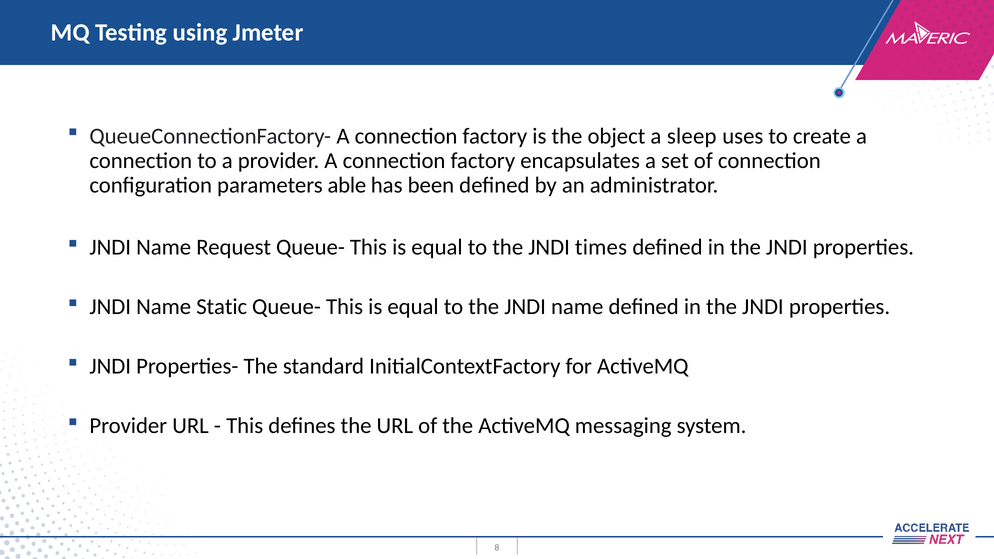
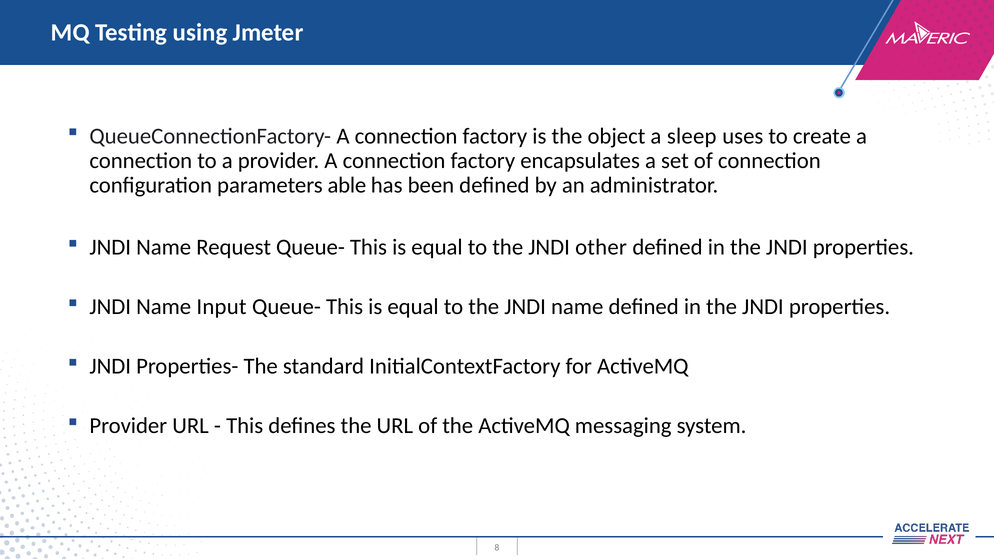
times: times -> other (601, 247)
Static: Static -> Input (222, 307)
